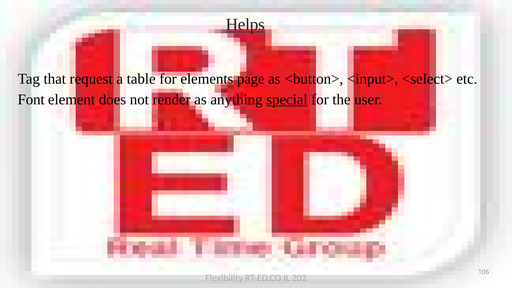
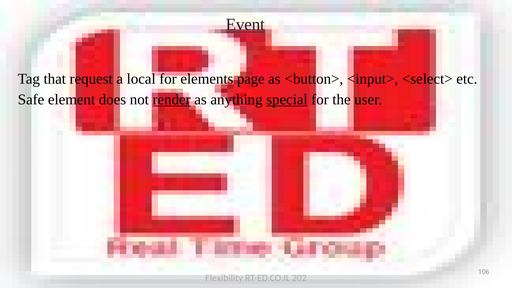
Helps: Helps -> Event (245, 24)
table: table -> local (141, 79)
Font: Font -> Safe (31, 100)
render underline: none -> present (172, 100)
